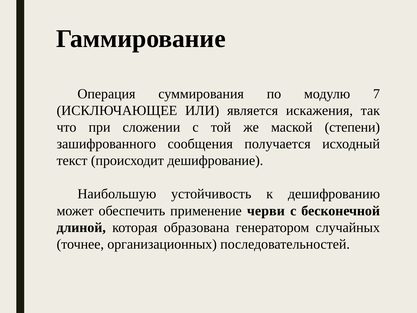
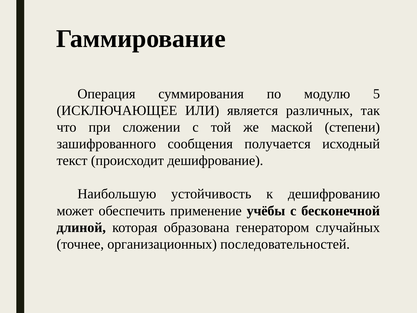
7: 7 -> 5 (377, 94)
искажения: искажения -> различных (319, 111)
черви: черви -> учёбы (266, 211)
